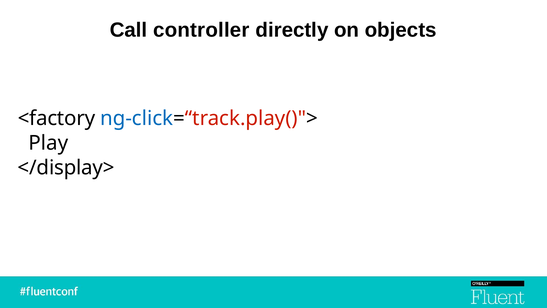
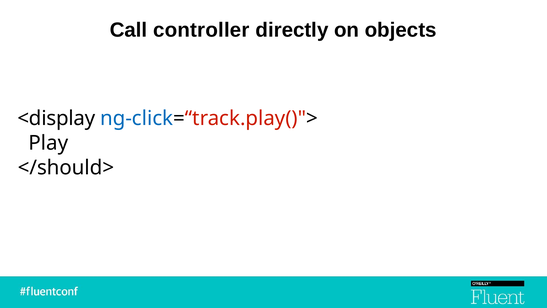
<factory: <factory -> <display (56, 118)
</display>: </display> -> </should> (66, 168)
